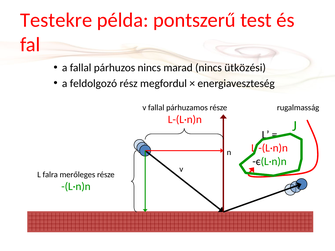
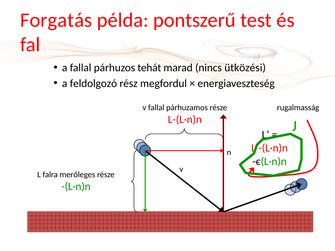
Testekre: Testekre -> Forgatás (56, 20)
párhuzos nincs: nincs -> tehát (149, 68)
